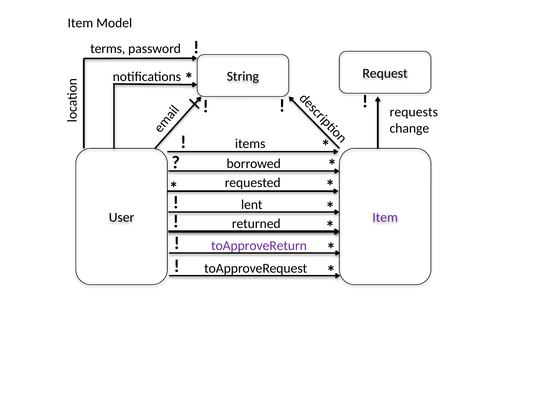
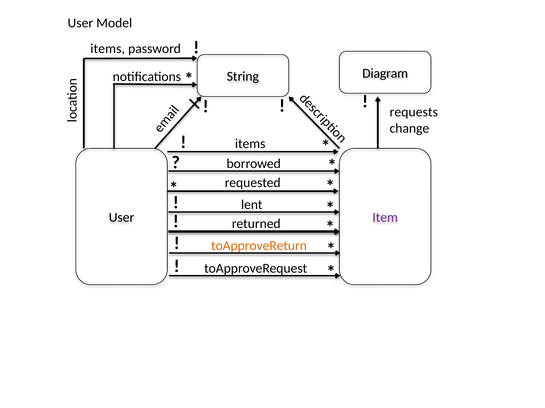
Item: Item -> User (80, 23)
terms: terms -> items (108, 49)
Request: Request -> Diagram (385, 73)
toApproveReturn colour: purple -> orange (259, 246)
